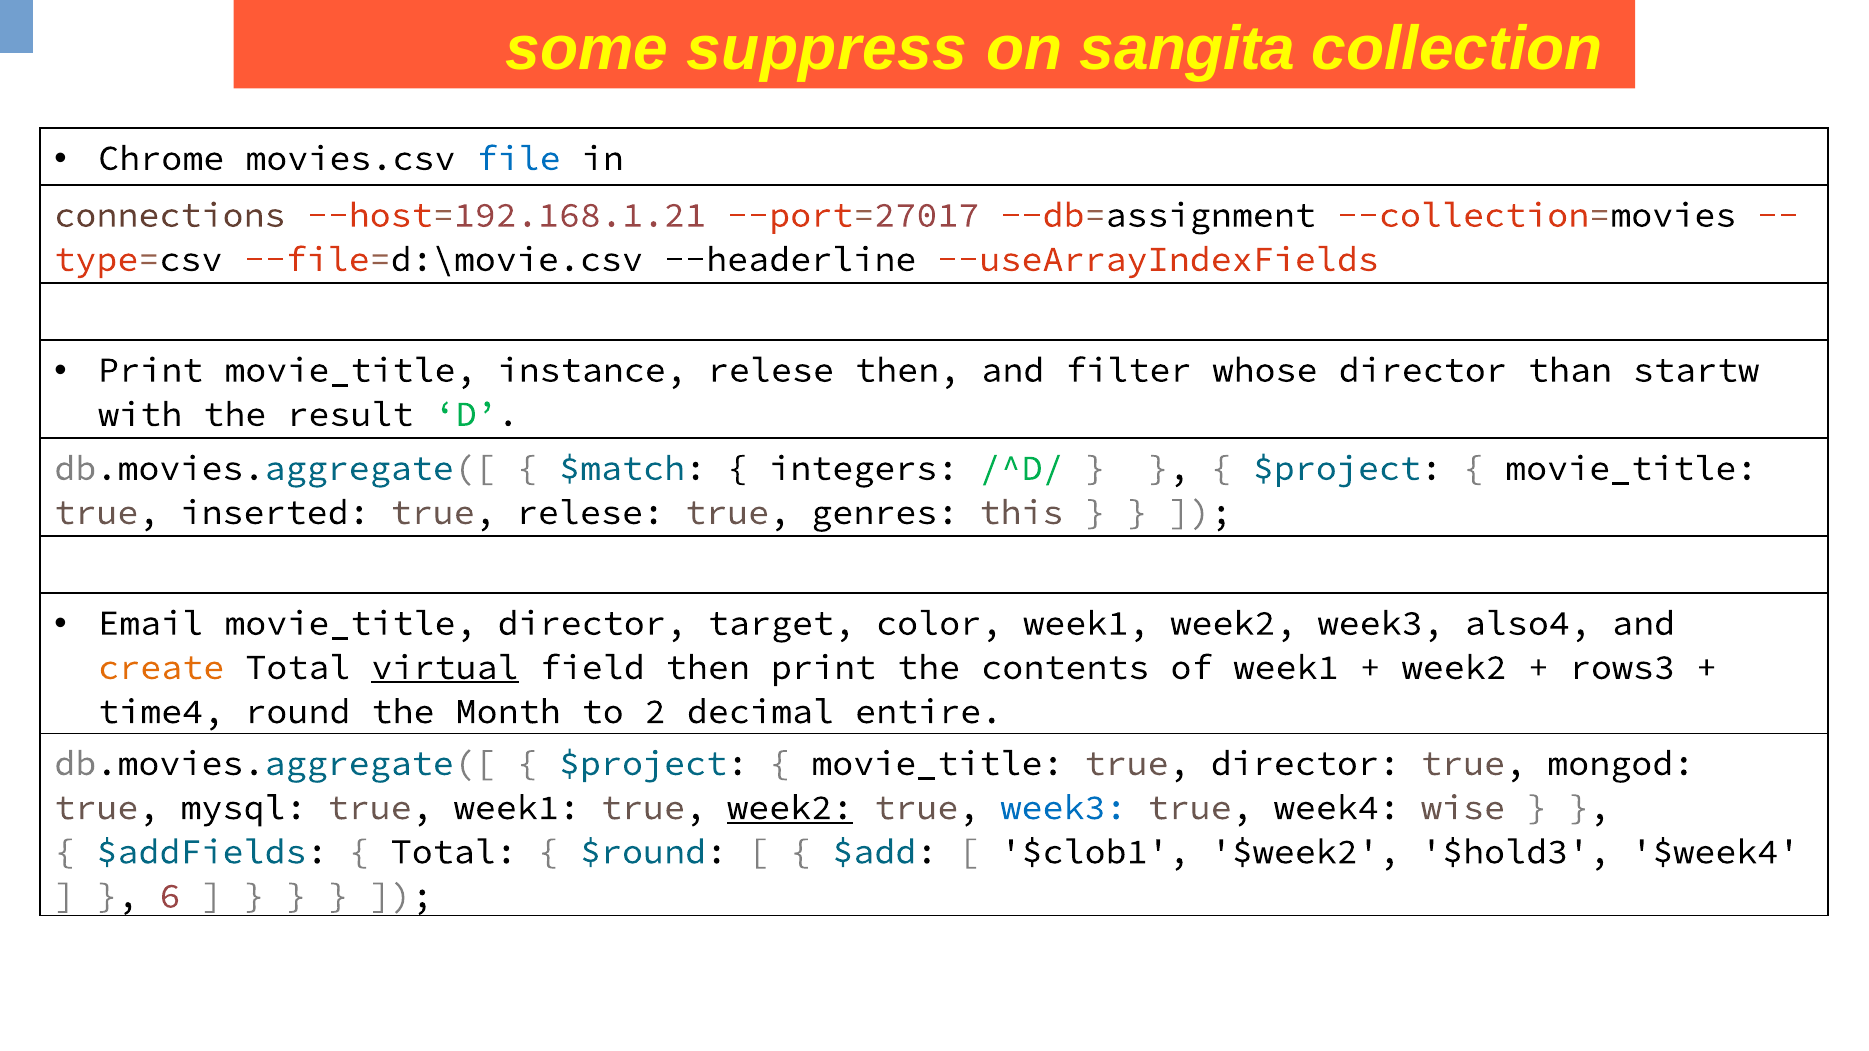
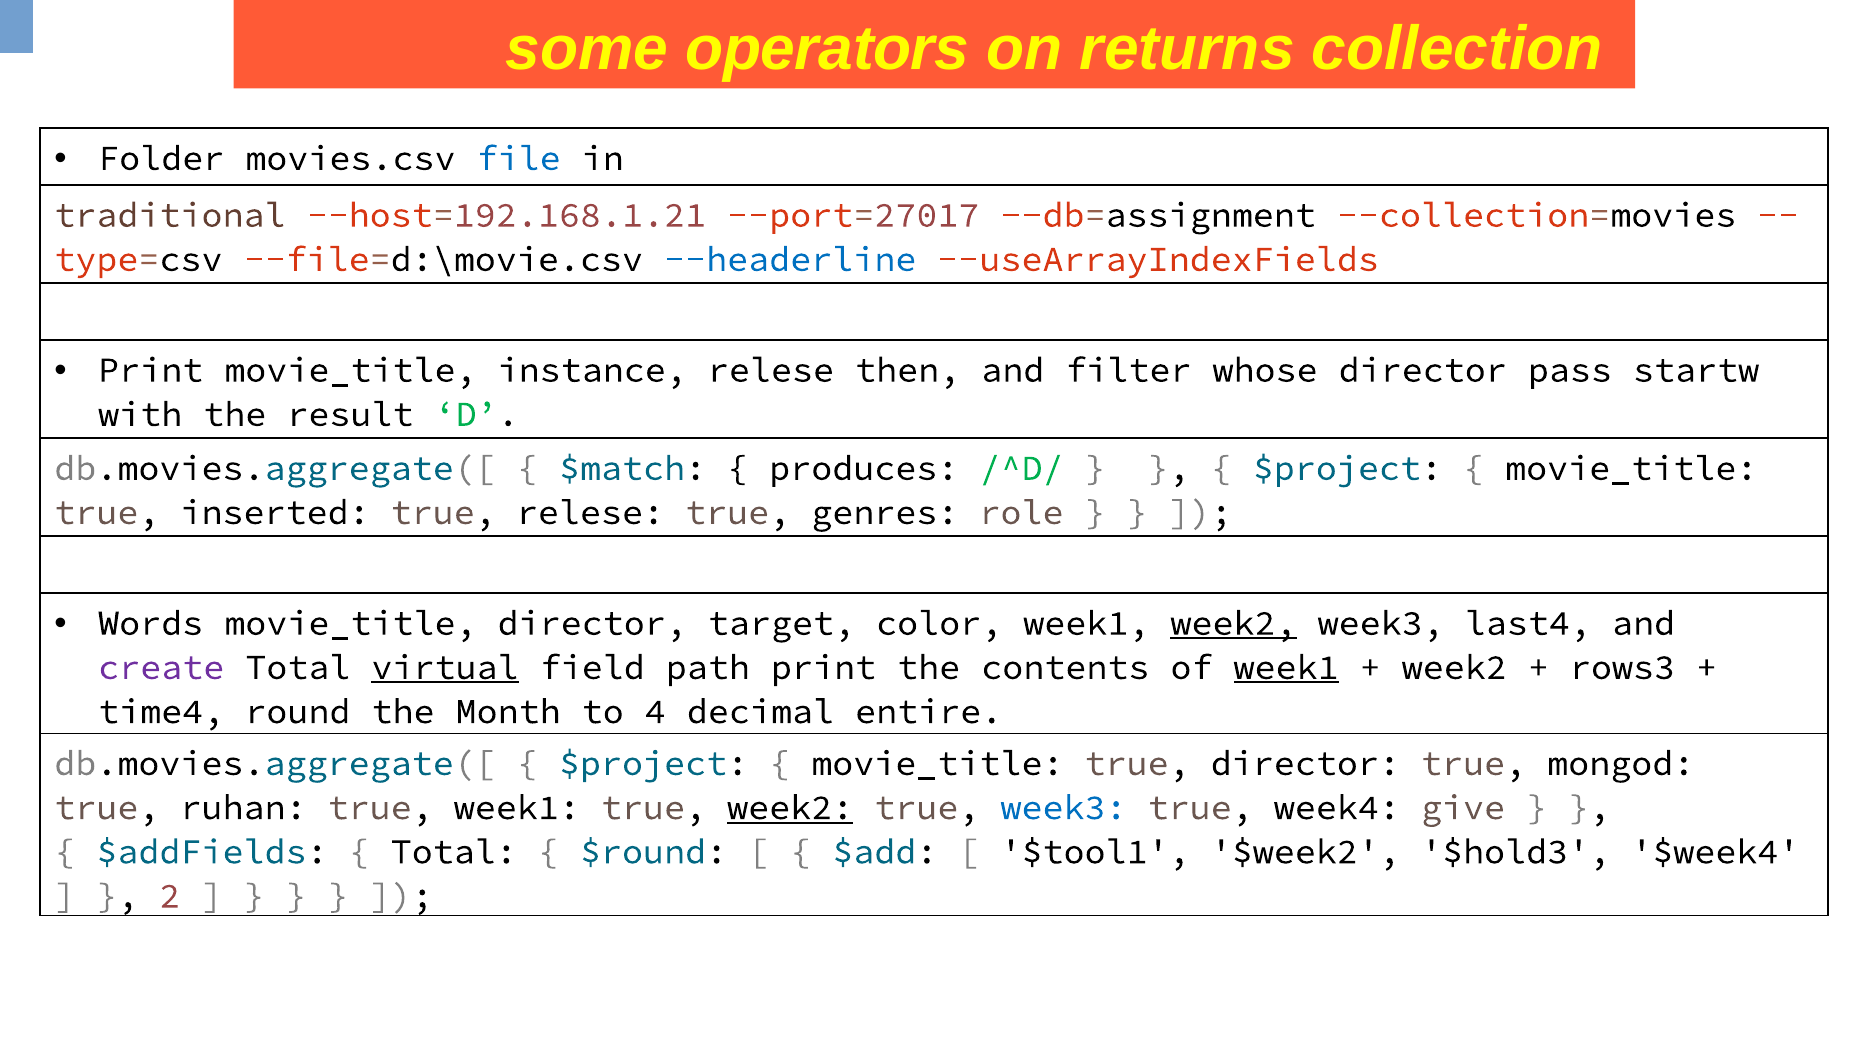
suppress: suppress -> operators (827, 49)
sangita: sangita -> returns (1187, 49)
Chrome: Chrome -> Folder (161, 158)
connections: connections -> traditional (170, 215)
--headerline colour: black -> blue (790, 259)
than: than -> pass (1570, 370)
integers: integers -> produces (864, 468)
this: this -> role (1022, 513)
Email: Email -> Words (151, 623)
week2 underline: none -> present (1234, 623)
also4: also4 -> last4 (1528, 623)
create colour: orange -> purple (161, 668)
field then: then -> path (708, 668)
week1 underline: none -> present (1286, 668)
2: 2 -> 4 (655, 712)
mysql: mysql -> ruhan (244, 808)
wise: wise -> give (1463, 808)
$clob1: $clob1 -> $tool1 (1095, 852)
6: 6 -> 2 (170, 896)
